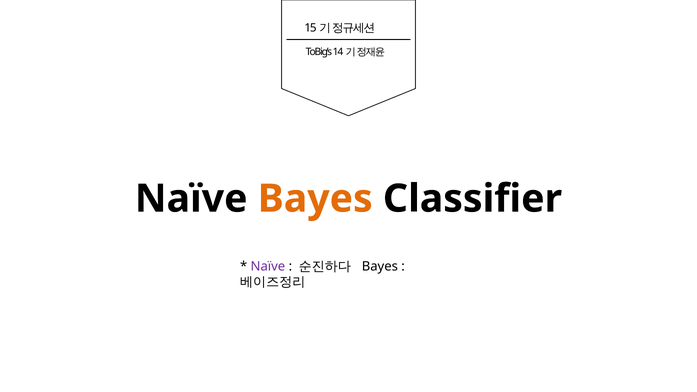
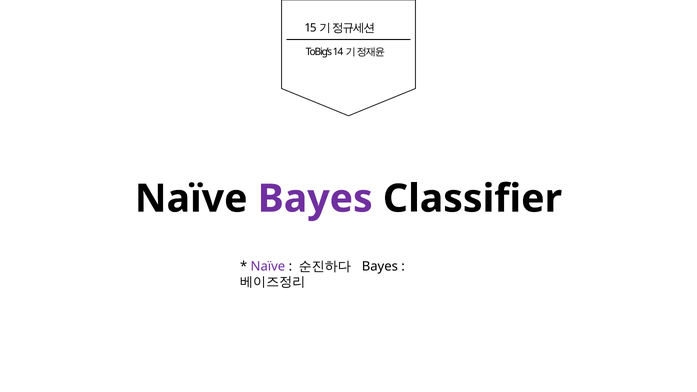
Bayes colour: orange -> purple (315, 199)
